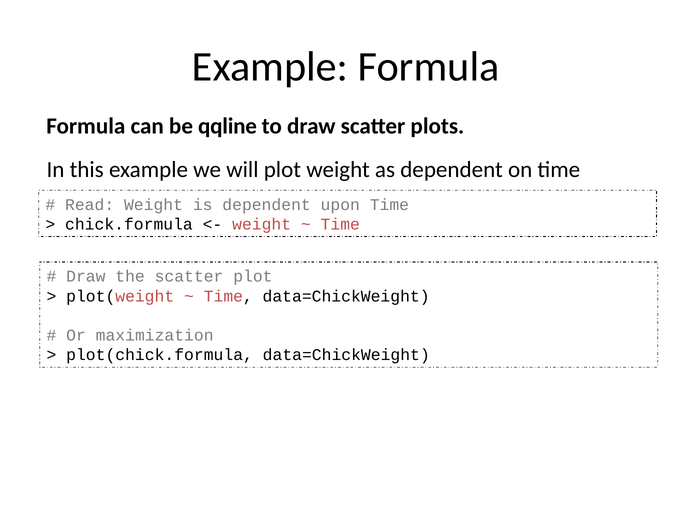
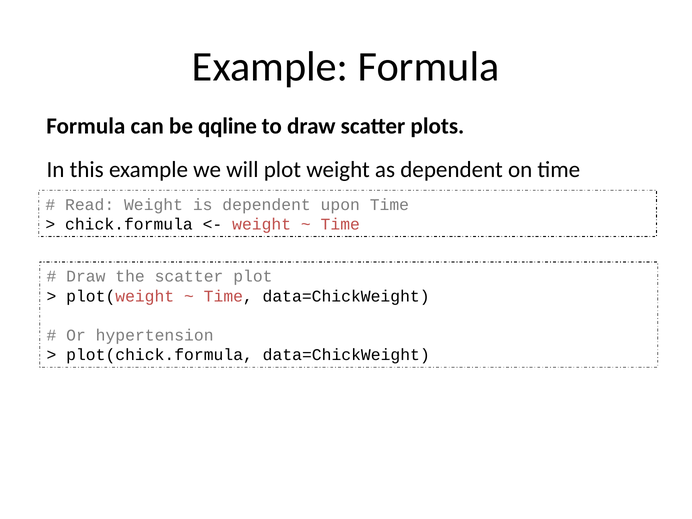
maximization: maximization -> hypertension (155, 335)
